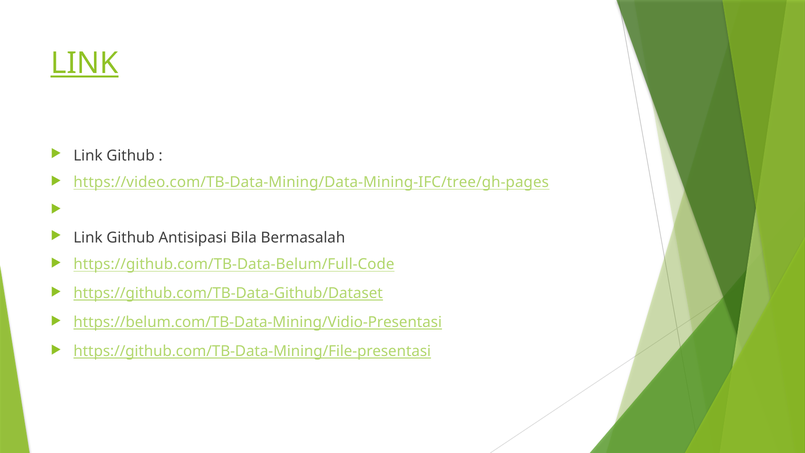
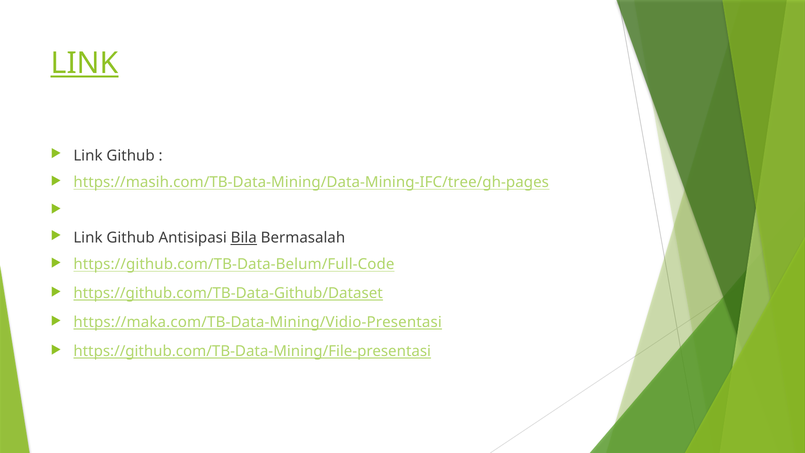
https://video.com/TB-Data-Mining/Data-Mining-IFC/tree/gh-pages: https://video.com/TB-Data-Mining/Data-Mining-IFC/tree/gh-pages -> https://masih.com/TB-Data-Mining/Data-Mining-IFC/tree/gh-pages (311, 182)
Bila underline: none -> present (244, 238)
https://belum.com/TB-Data-Mining/Vidio-Presentasi: https://belum.com/TB-Data-Mining/Vidio-Presentasi -> https://maka.com/TB-Data-Mining/Vidio-Presentasi (258, 322)
